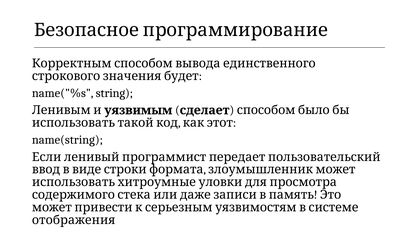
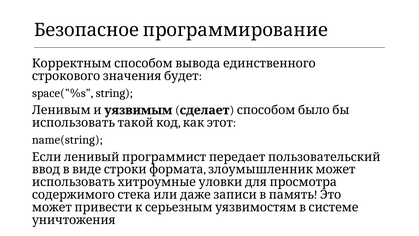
name("%s: name("%s -> space("%s (63, 93)
отображения: отображения -> уничтожения (74, 220)
